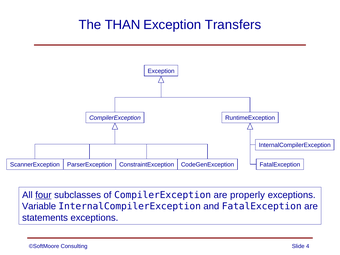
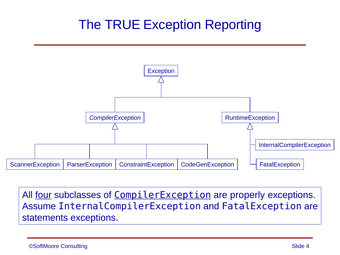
THAN: THAN -> TRUE (123, 25)
Transfers: Transfers -> Reporting (233, 25)
CompilerException underline: none -> present (163, 195)
Variable: Variable -> Assume (39, 206)
